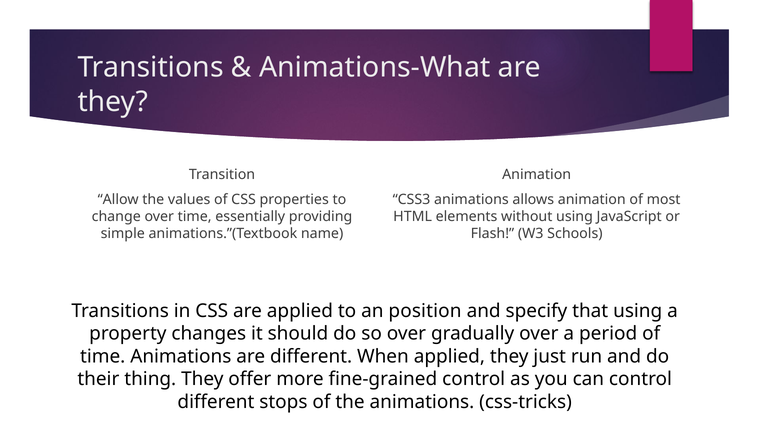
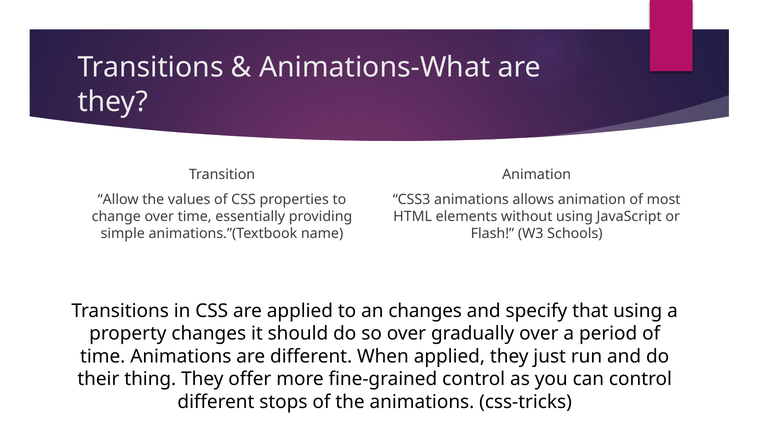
an position: position -> changes (425, 311)
